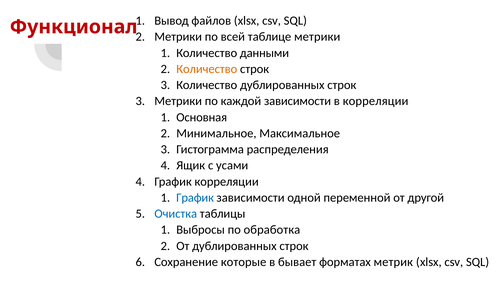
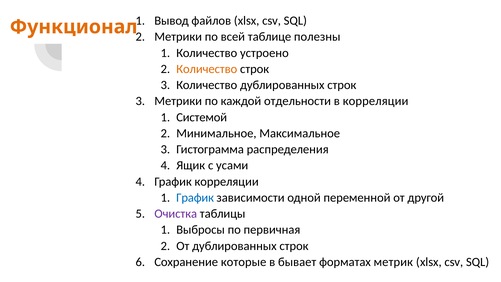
Функционал colour: red -> orange (74, 27)
таблице метрики: метрики -> полезны (317, 37)
данными: данными -> устроено (264, 53)
каждой зависимости: зависимости -> отдельности (297, 101)
Основная: Основная -> Системой (202, 117)
Очистка colour: blue -> purple (176, 214)
обработка: обработка -> первичная (272, 230)
